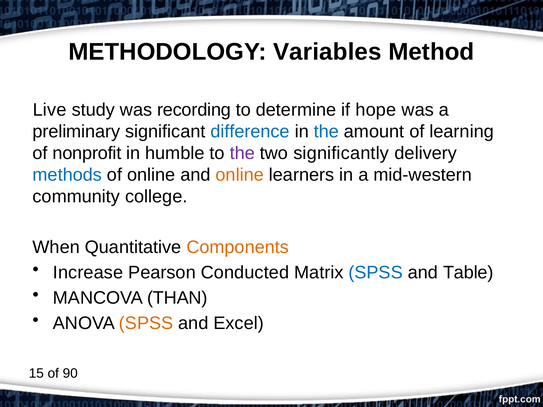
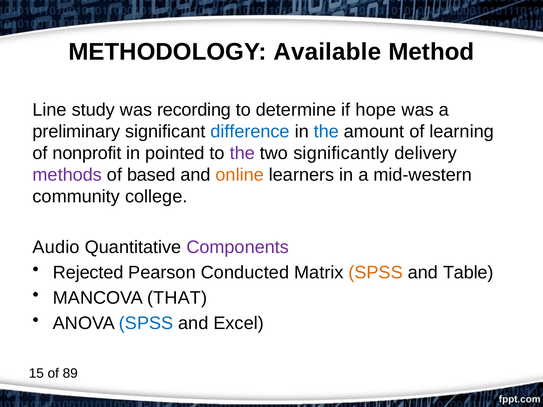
Variables: Variables -> Available (327, 52)
Live: Live -> Line (50, 110)
humble: humble -> pointed (175, 153)
methods colour: blue -> purple (67, 175)
of online: online -> based (151, 175)
When: When -> Audio (56, 247)
Components colour: orange -> purple (238, 247)
Increase: Increase -> Rejected (88, 273)
SPSS colour: blue -> orange (376, 273)
THAN: THAN -> THAT (177, 298)
SPSS colour: orange -> blue (146, 323)
90: 90 -> 89 (70, 374)
